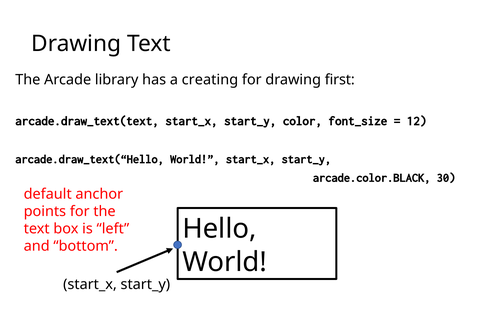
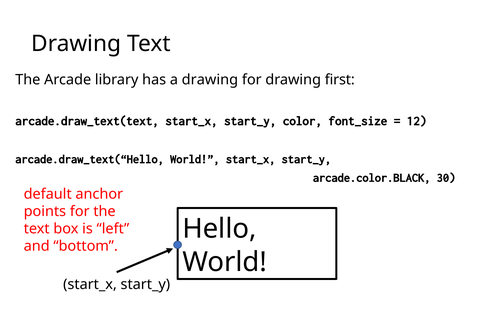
a creating: creating -> drawing (210, 80)
